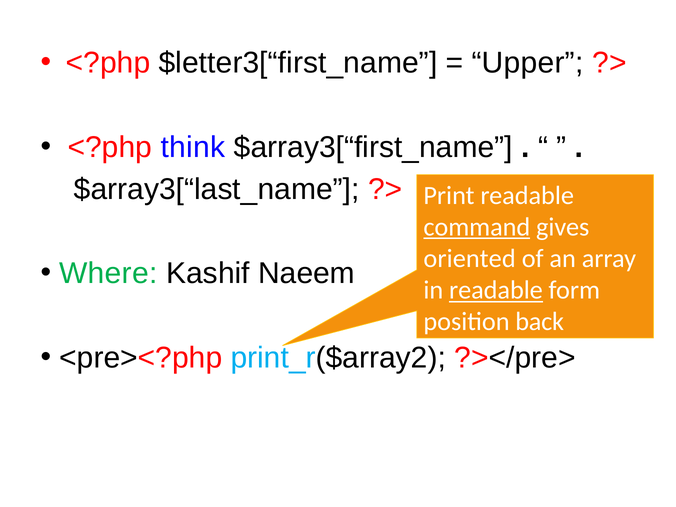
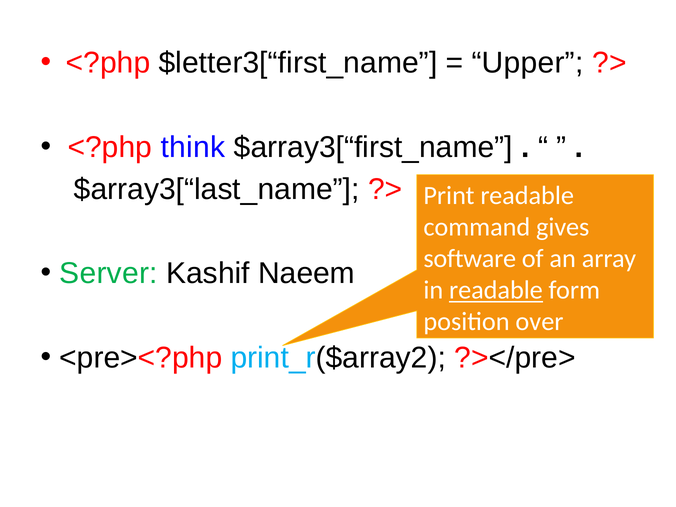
command underline: present -> none (477, 227)
oriented: oriented -> software (470, 259)
Where: Where -> Server (108, 273)
back: back -> over (539, 322)
